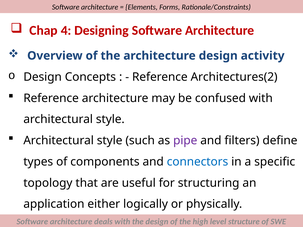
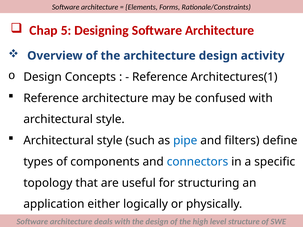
4: 4 -> 5 (66, 31)
Architectures(2: Architectures(2 -> Architectures(1 (234, 77)
pipe colour: purple -> blue (185, 141)
